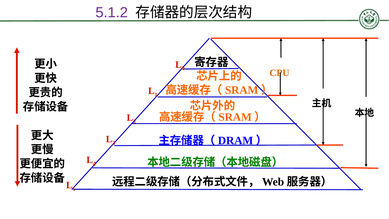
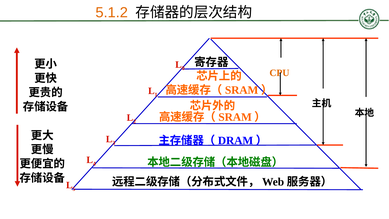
5.1.2 colour: purple -> orange (112, 13)
